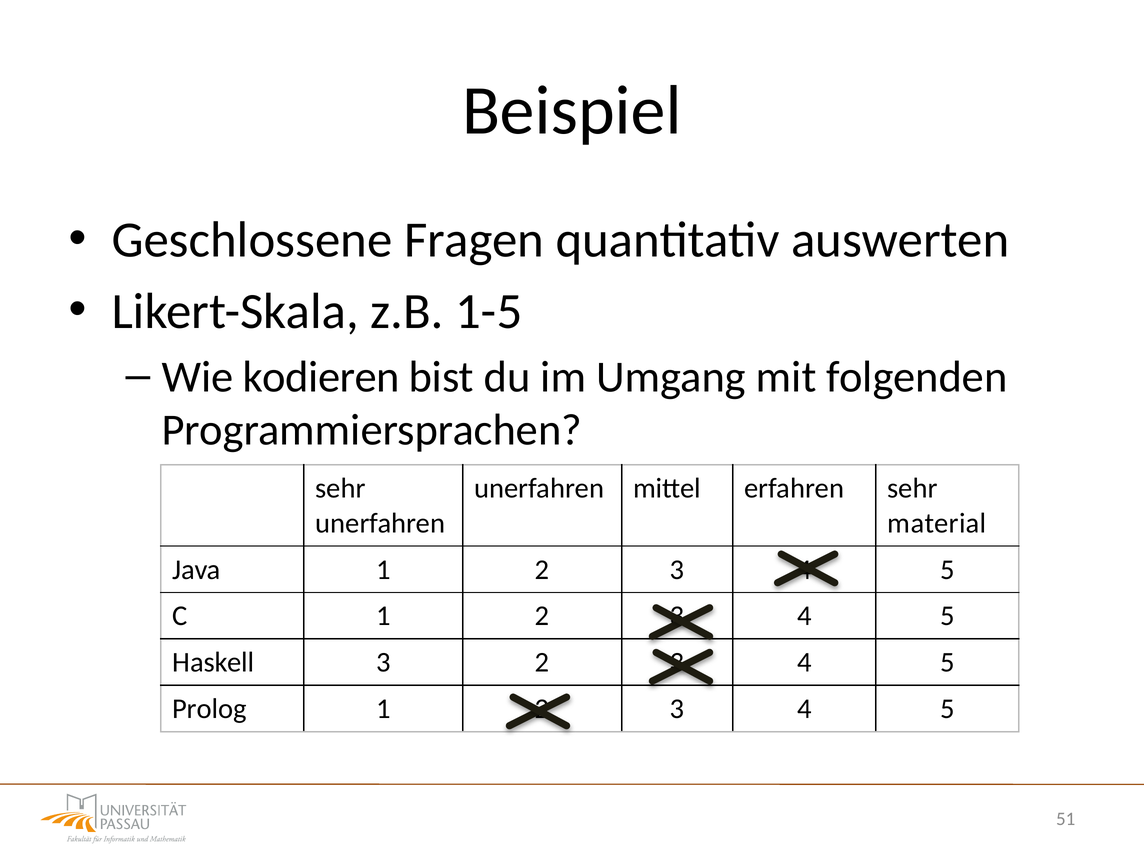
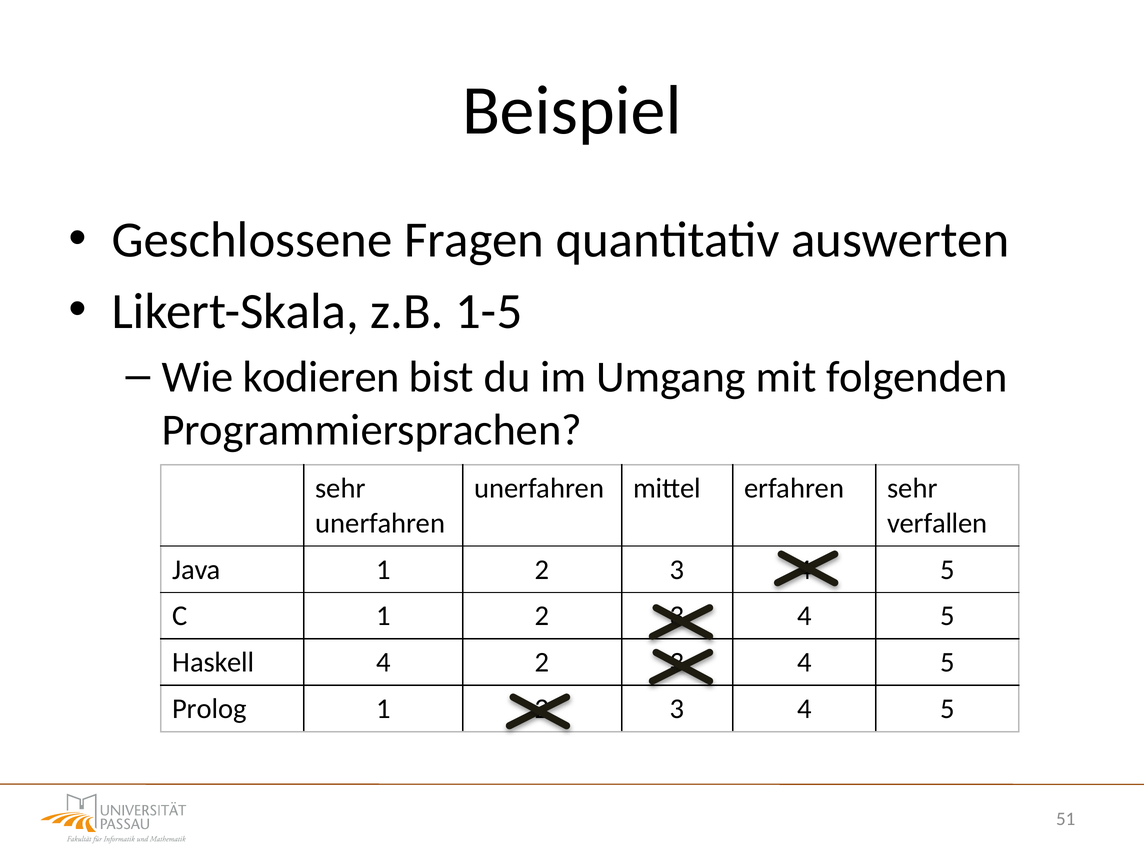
material: material -> verfallen (937, 523)
Haskell 3: 3 -> 4 (383, 662)
